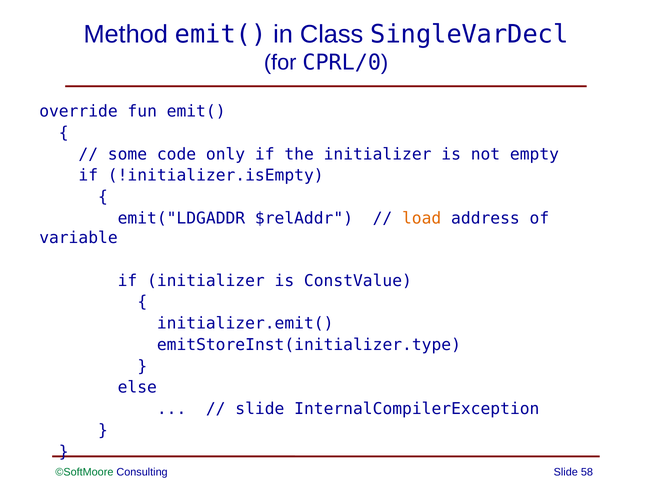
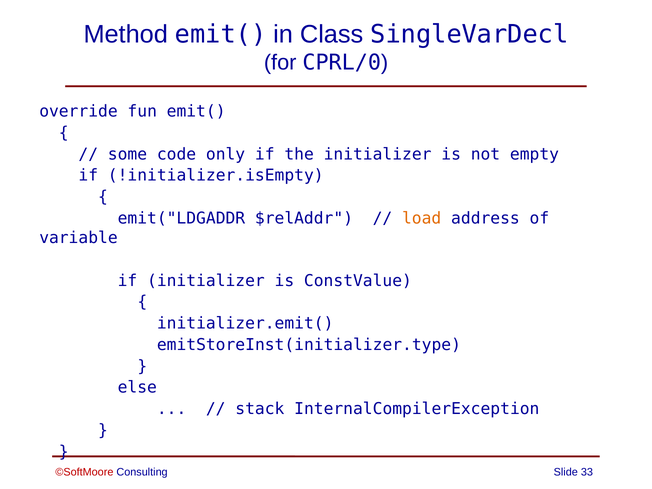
slide: slide -> stack (260, 409)
©SoftMoore colour: green -> red (84, 472)
58: 58 -> 33 (587, 472)
